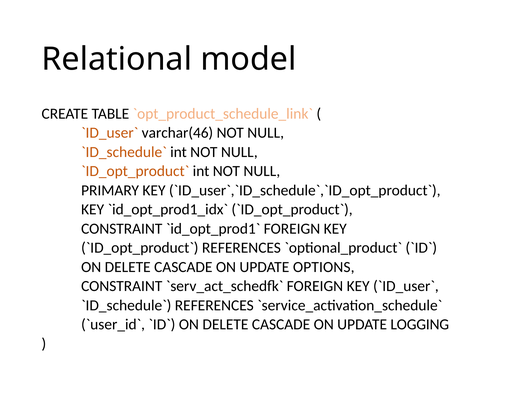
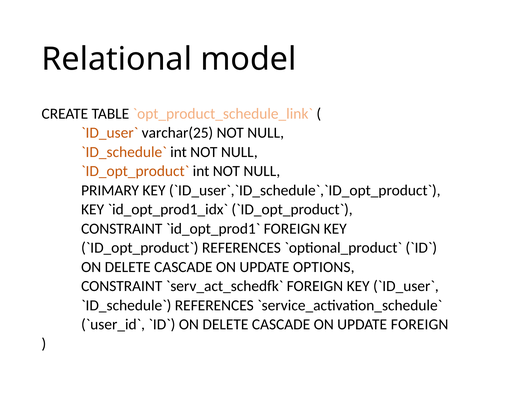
varchar(46: varchar(46 -> varchar(25 (177, 133)
UPDATE LOGGING: LOGGING -> FOREIGN (420, 324)
